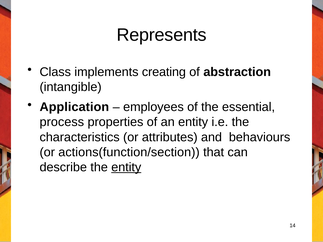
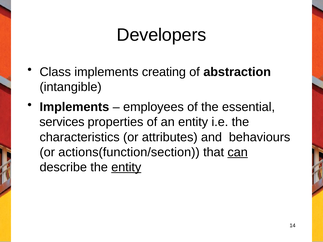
Represents: Represents -> Developers (162, 35)
Application: Application -> Implements (74, 107)
process: process -> services (62, 122)
can underline: none -> present (238, 152)
